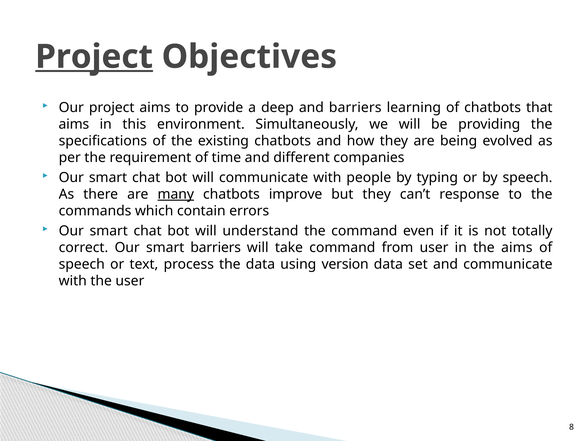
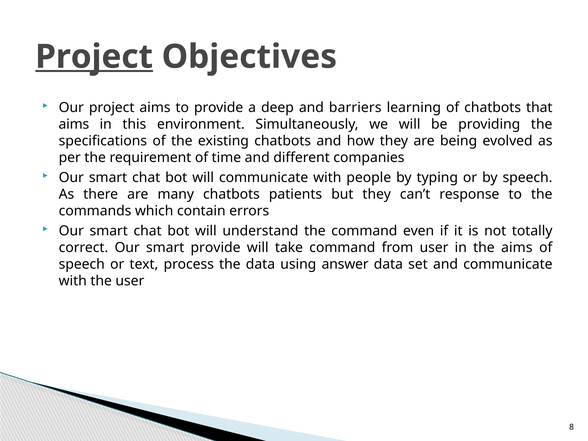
many underline: present -> none (176, 194)
improve: improve -> patients (295, 194)
smart barriers: barriers -> provide (216, 248)
version: version -> answer (345, 264)
